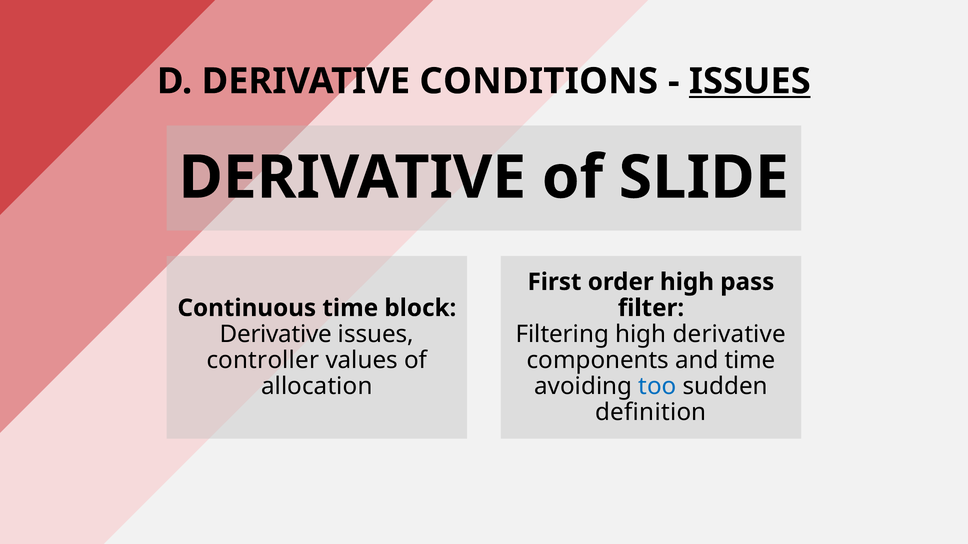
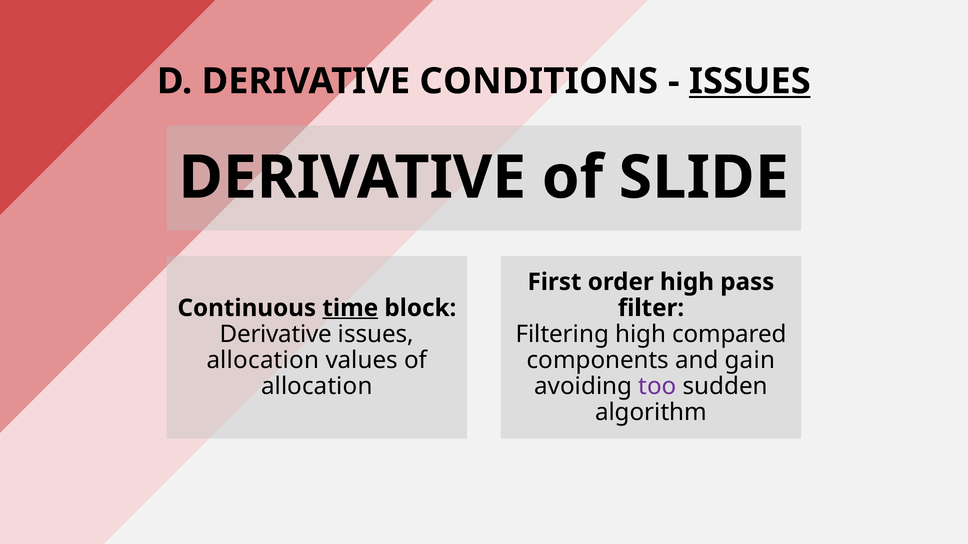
time underline: none -> present (350, 308)
high derivative: derivative -> compared (730, 334)
controller: controller -> allocation (263, 361)
and time: time -> gain (750, 361)
too colour: blue -> purple (657, 387)
definition: definition -> algorithm (651, 413)
